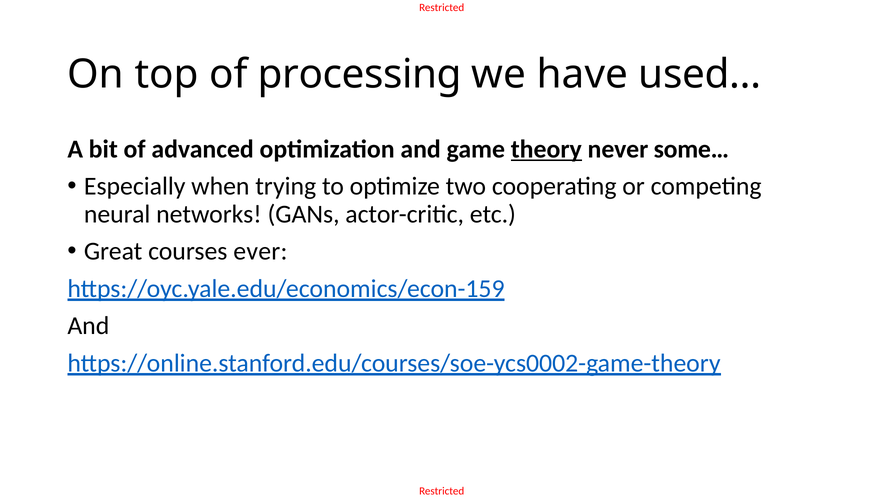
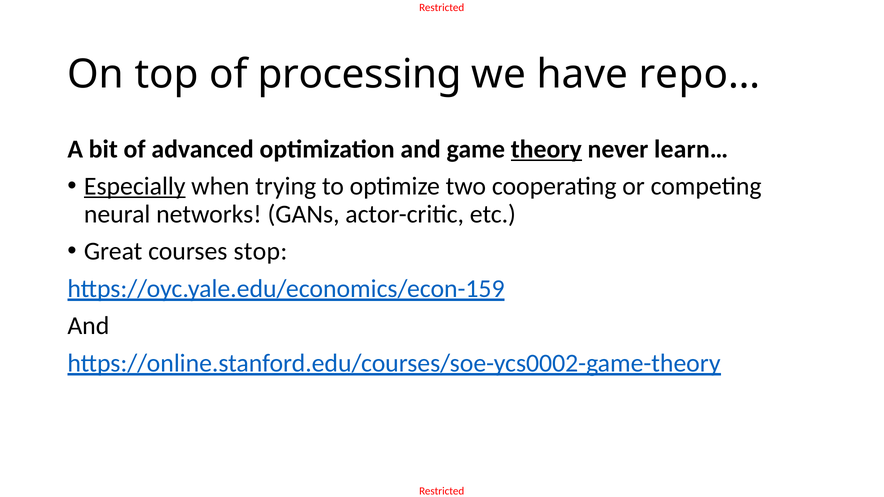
used…: used… -> repo… (699, 74)
some…: some… -> learn… (691, 149)
Especially underline: none -> present (135, 186)
ever: ever -> stop (260, 251)
